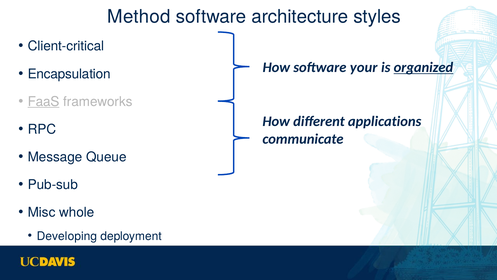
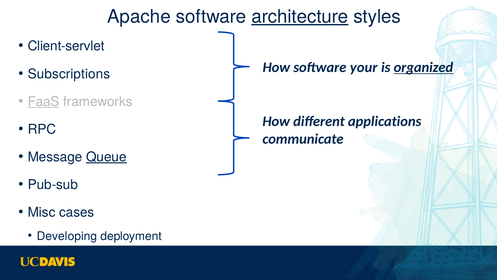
Method: Method -> Apache (139, 17)
architecture underline: none -> present (300, 17)
Client-critical: Client-critical -> Client-servlet (66, 46)
Encapsulation: Encapsulation -> Subscriptions (69, 74)
Queue underline: none -> present (106, 157)
whole: whole -> cases (77, 212)
